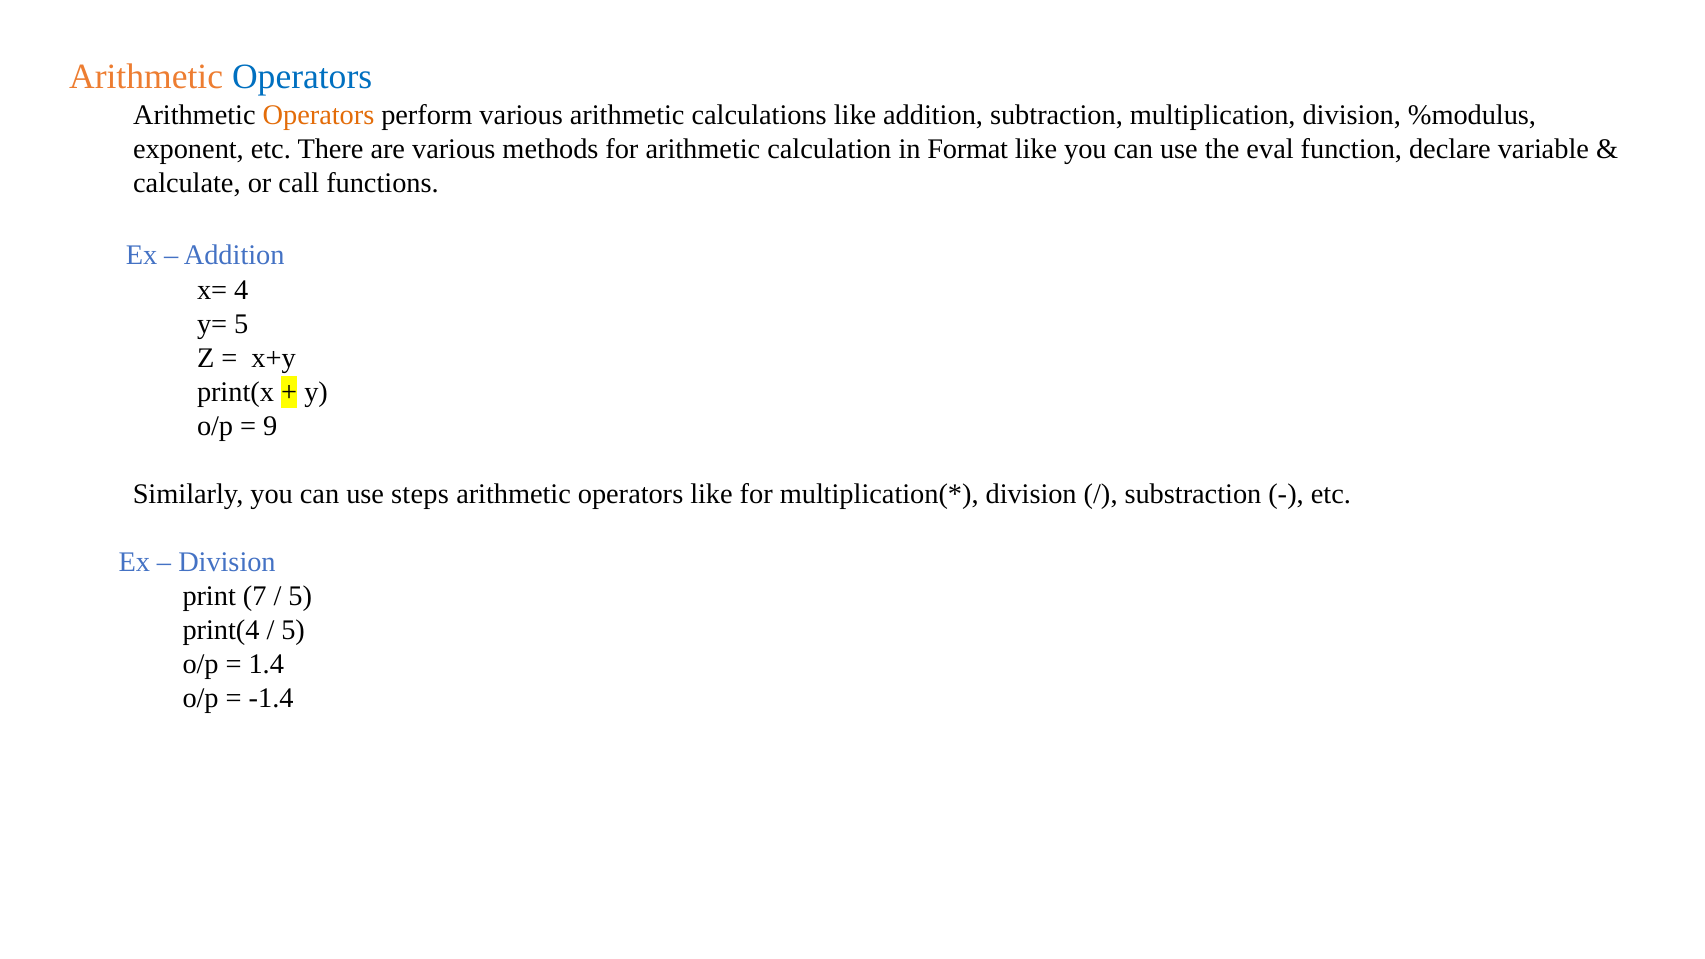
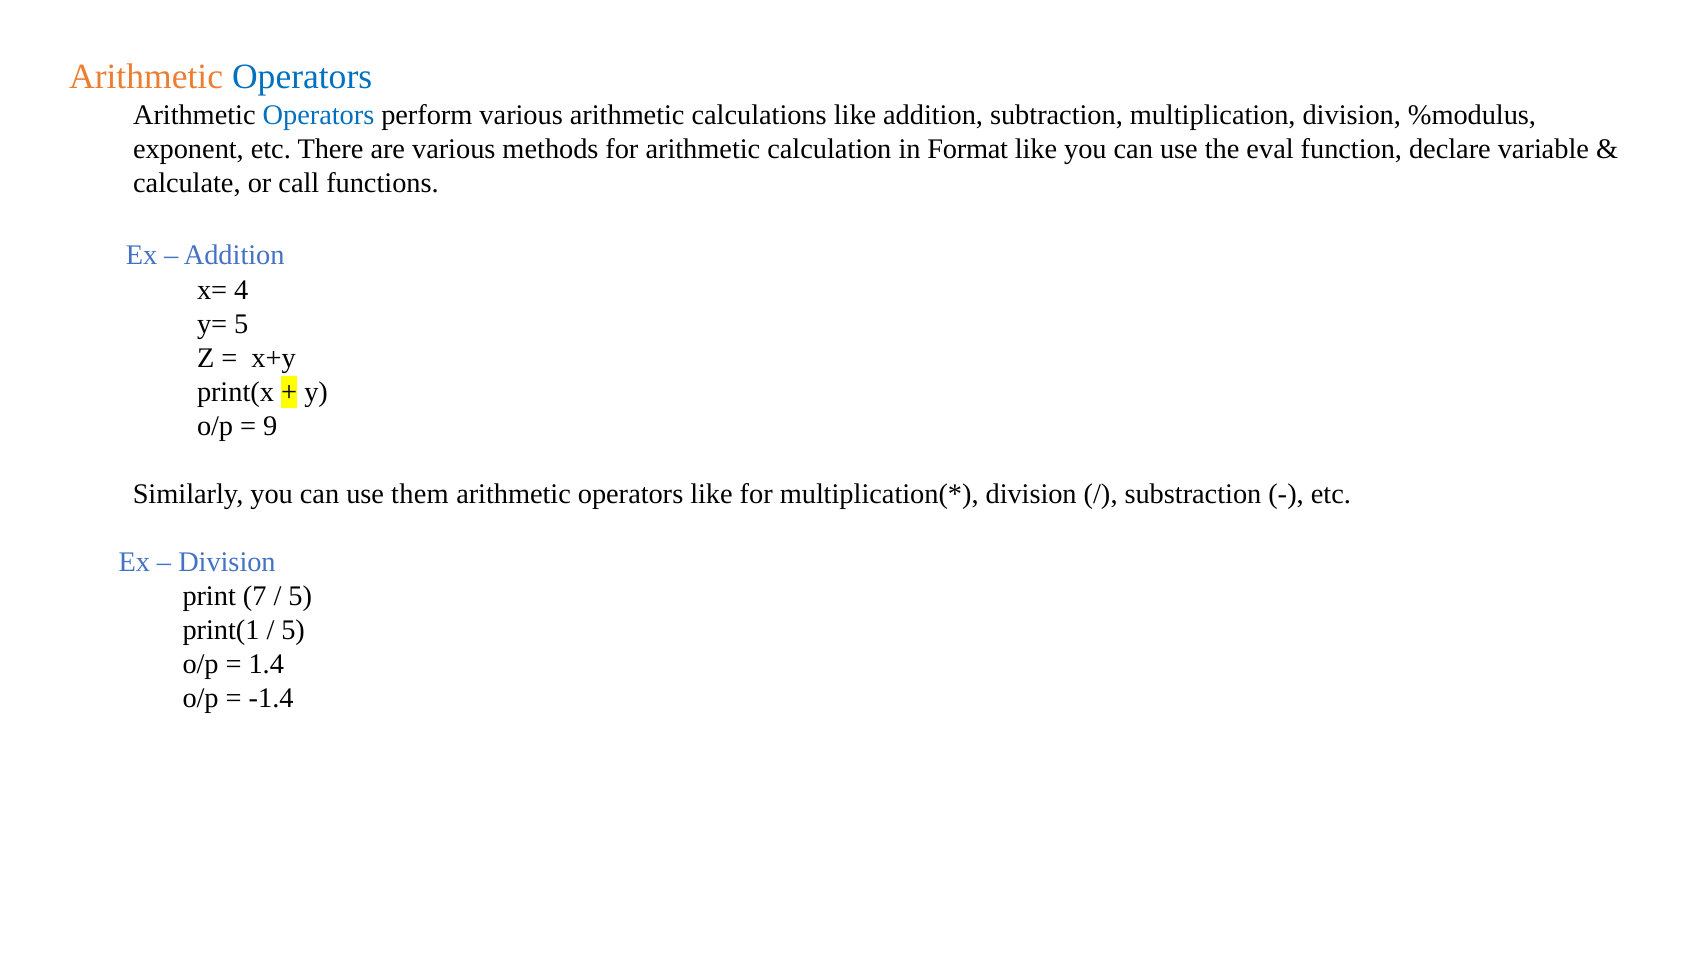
Operators colour: orange -> blue (318, 115)
steps: steps -> them (420, 494)
print(4: print(4 -> print(1 (221, 631)
